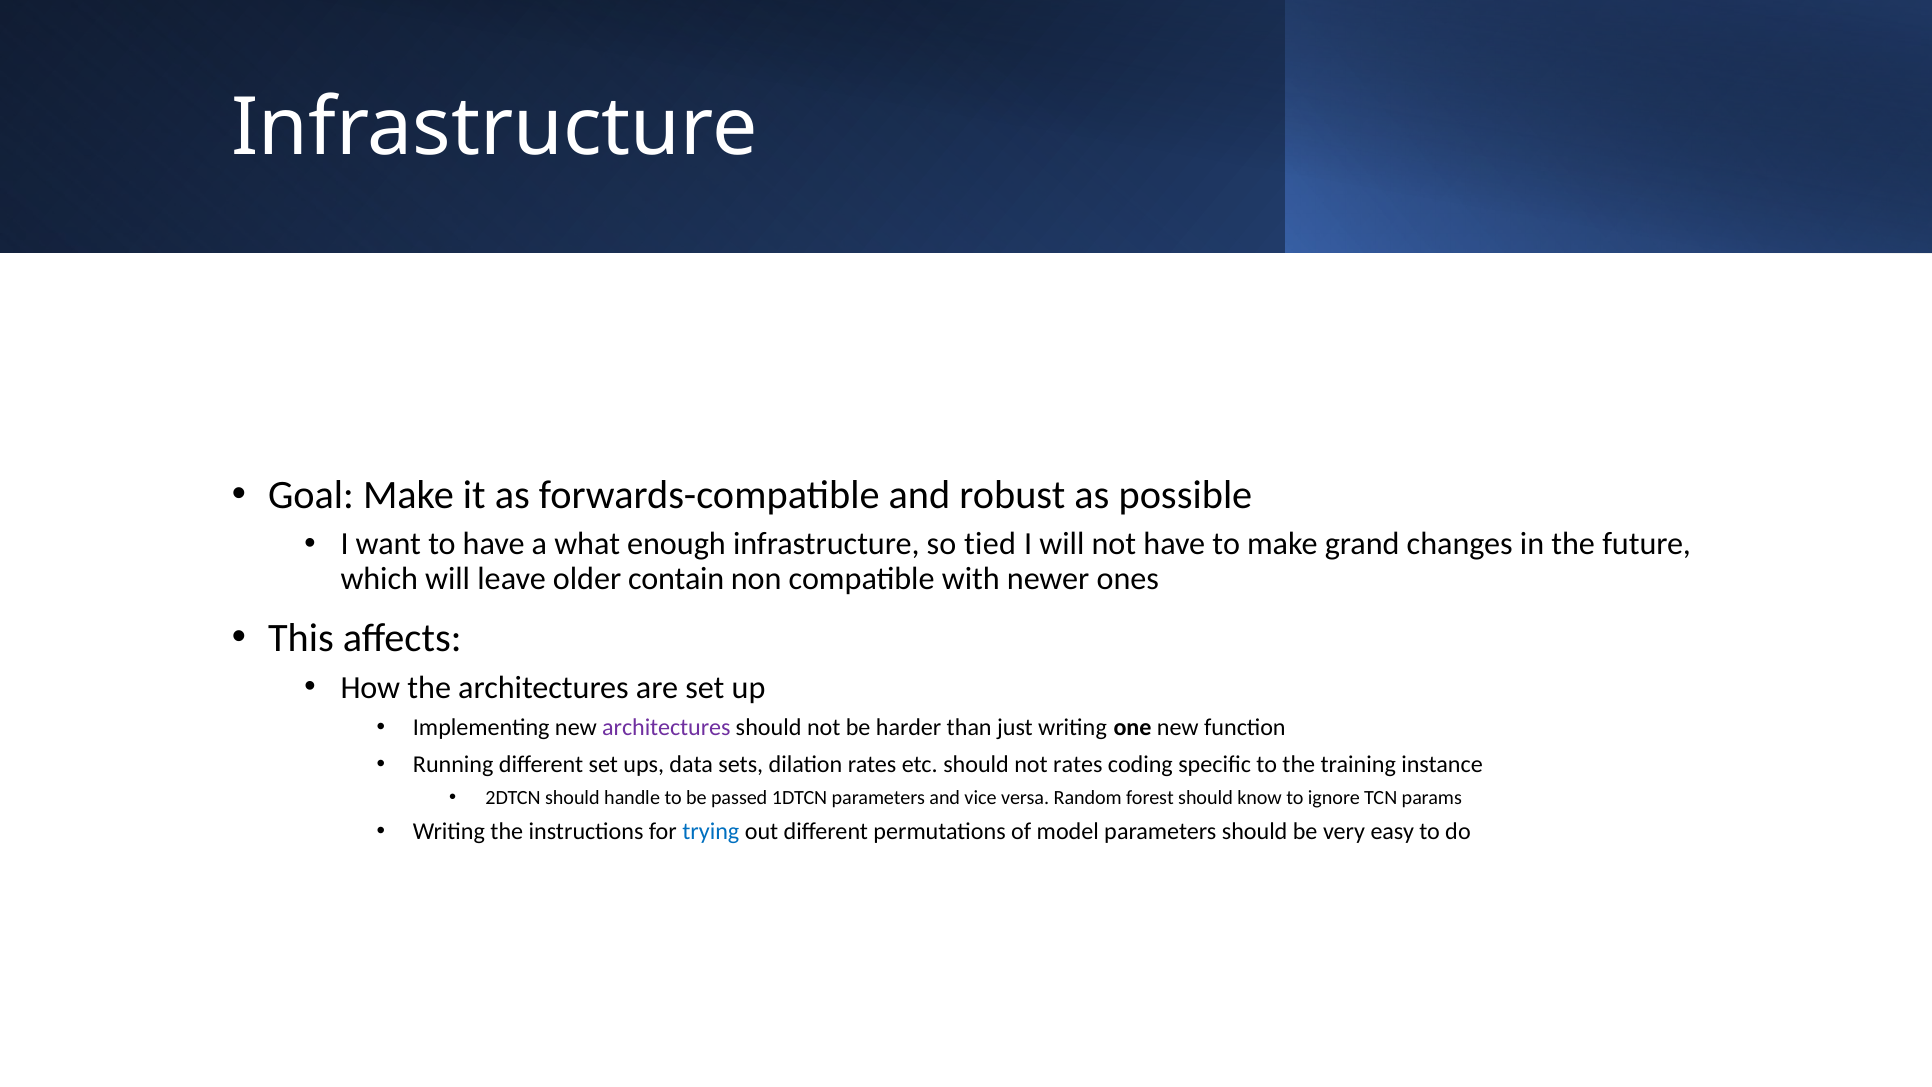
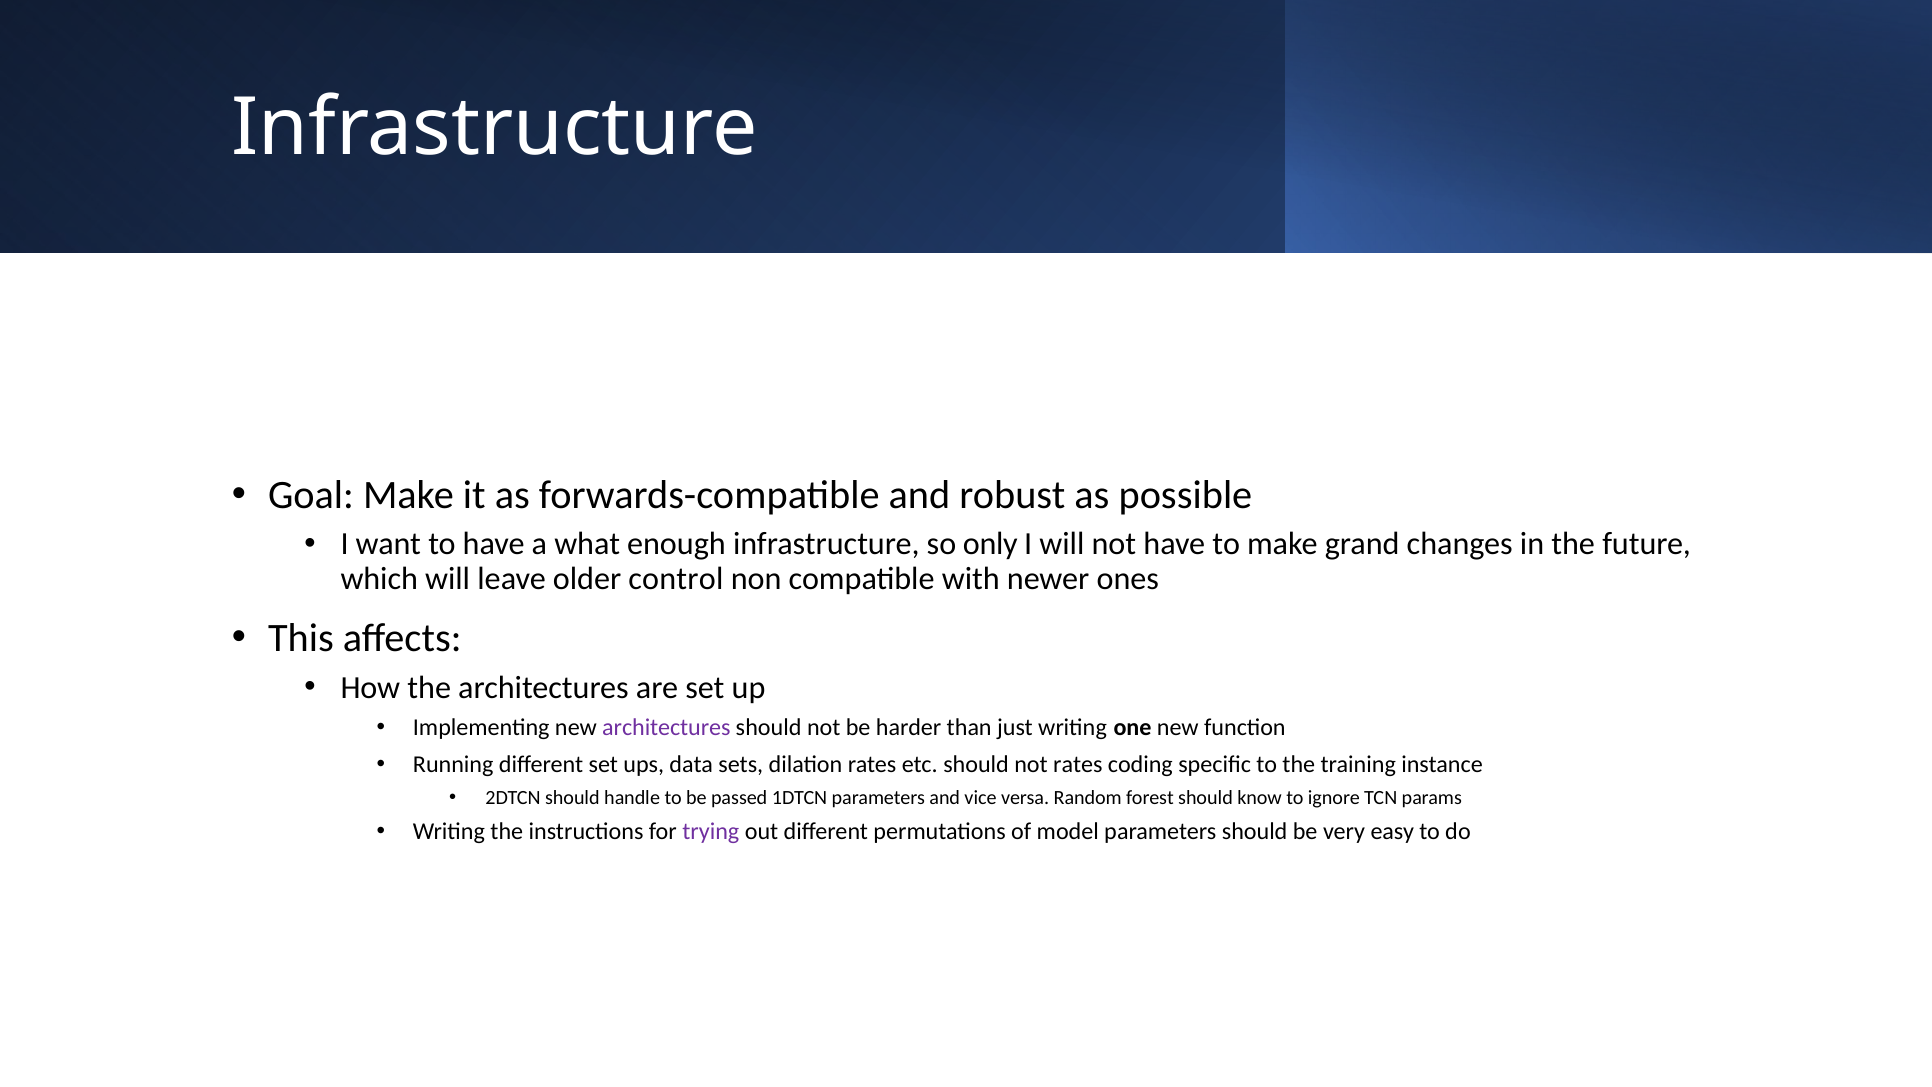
tied: tied -> only (990, 544)
contain: contain -> control (676, 579)
trying colour: blue -> purple (711, 832)
